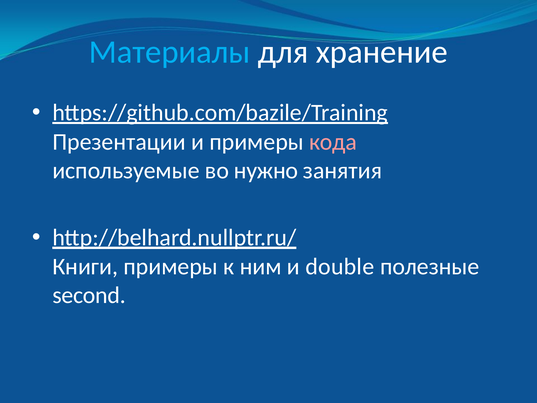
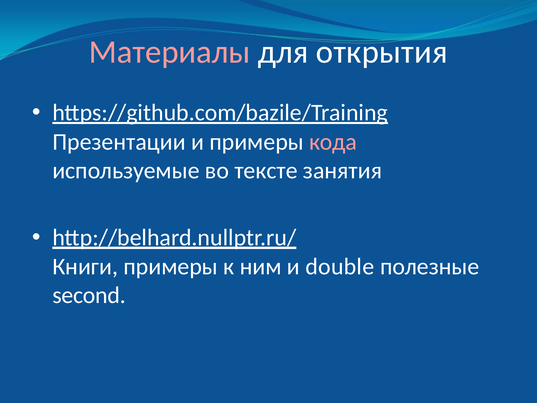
Материалы colour: light blue -> pink (170, 52)
хранение: хранение -> открытия (382, 52)
нужно: нужно -> тексте (266, 170)
